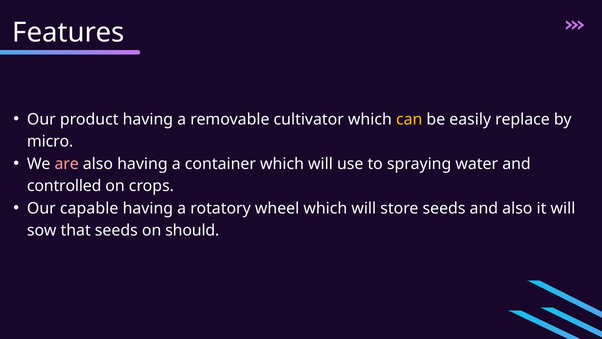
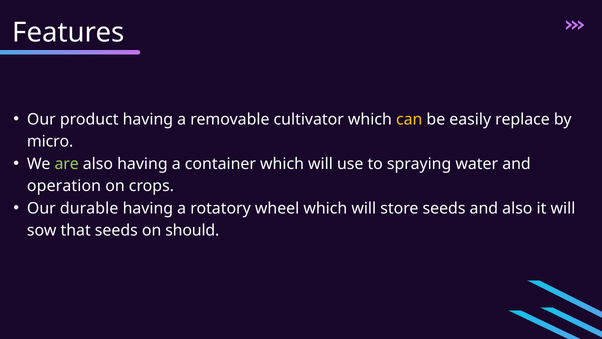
are colour: pink -> light green (67, 164)
controlled: controlled -> operation (64, 186)
capable: capable -> durable (89, 208)
